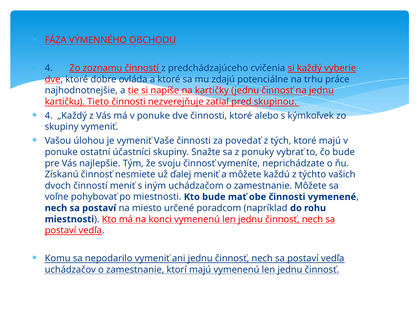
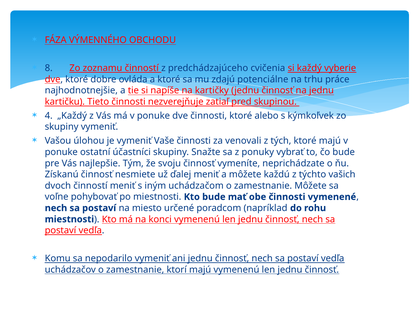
4: 4 -> 8 (49, 68)
povedať: povedať -> venovali (243, 141)
